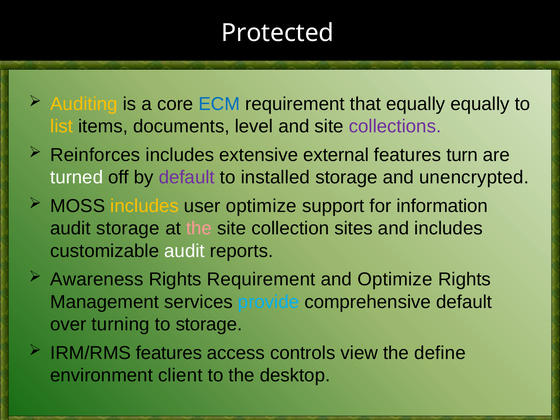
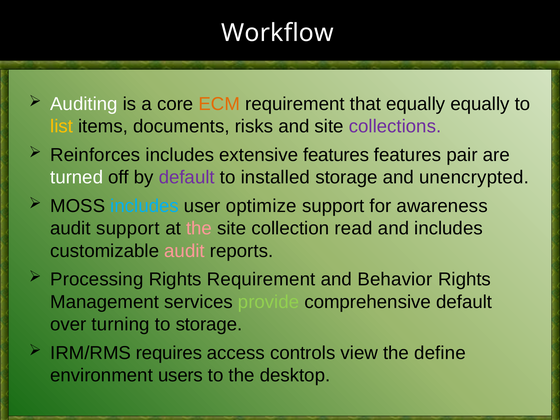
Protected: Protected -> Workflow (278, 33)
Auditing colour: yellow -> white (84, 104)
ECM colour: blue -> orange (219, 104)
level: level -> risks (254, 126)
extensive external: external -> features (336, 155)
turn: turn -> pair (462, 155)
includes colour: yellow -> light blue (145, 206)
information: information -> awareness (442, 206)
audit storage: storage -> support (128, 228)
sites: sites -> read (354, 228)
audit colour: white -> pink (184, 251)
Awareness: Awareness -> Processing (97, 280)
and Optimize: Optimize -> Behavior (395, 280)
provide colour: light blue -> light green (269, 302)
IRM/RMS features: features -> requires (169, 353)
client: client -> users (180, 375)
